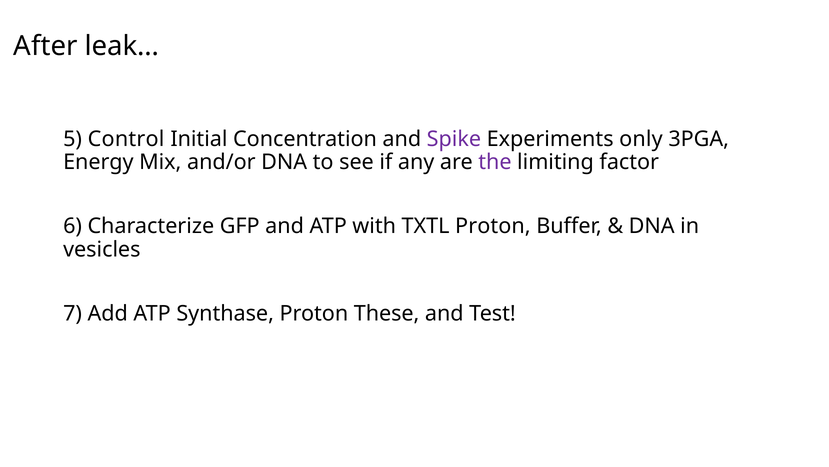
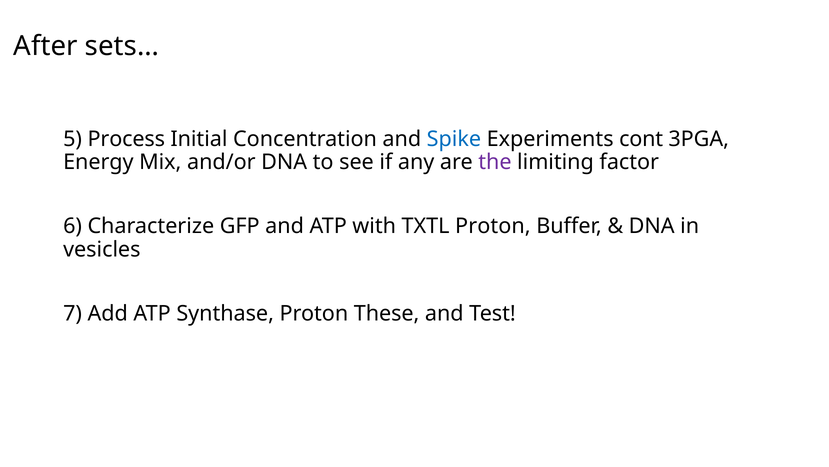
leak…: leak… -> sets… (122, 46)
Control: Control -> Process (126, 139)
Spike colour: purple -> blue (454, 139)
only: only -> cont (641, 139)
